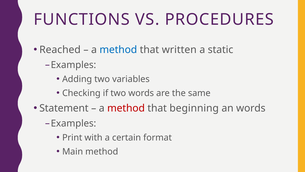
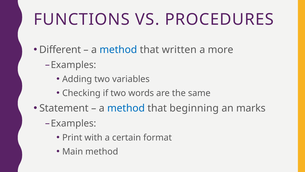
Reached: Reached -> Different (60, 50)
static: static -> more (221, 50)
method colour: red -> blue (126, 108)
an words: words -> marks (251, 108)
